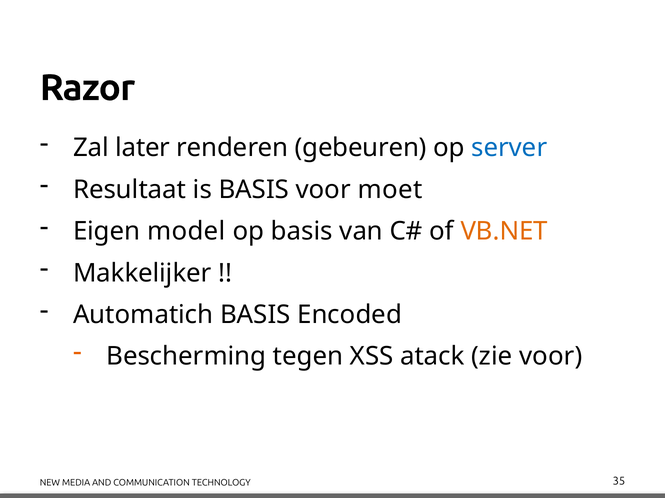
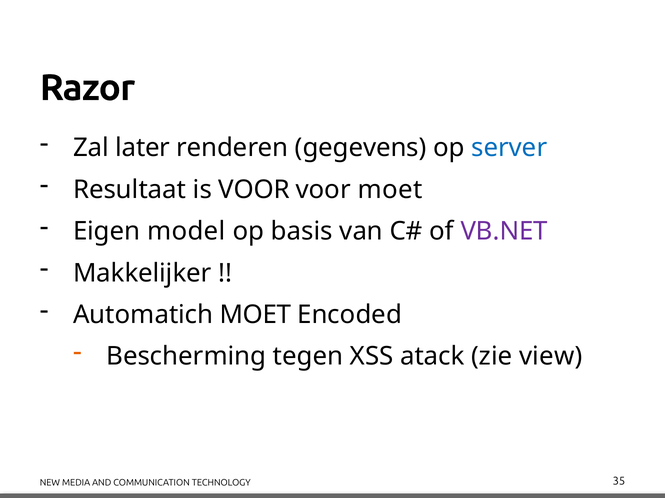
gebeuren: gebeuren -> gegevens (361, 148)
is BASIS: BASIS -> VOOR (254, 190)
VB.NET colour: orange -> purple (504, 232)
Automatich BASIS: BASIS -> MOET (255, 315)
zie voor: voor -> view (551, 357)
